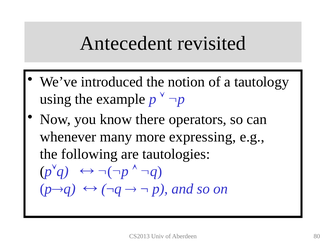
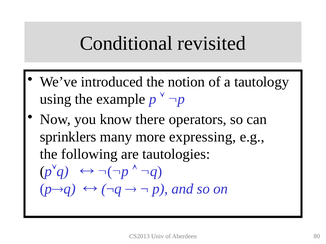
Antecedent: Antecedent -> Conditional (126, 43)
whenever: whenever -> sprinklers (68, 137)
